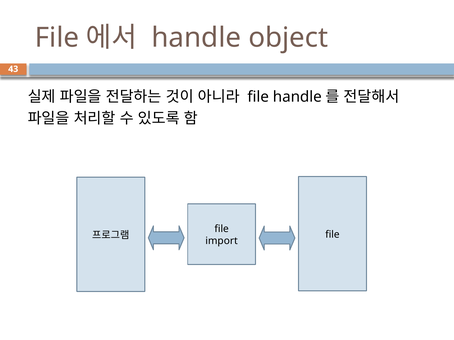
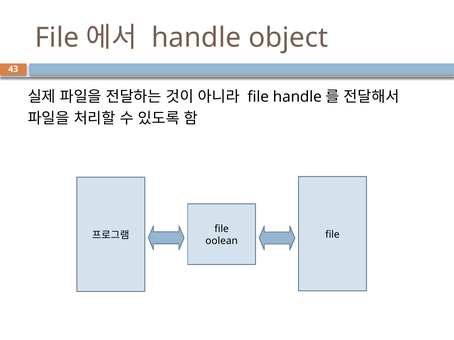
import: import -> oolean (222, 241)
